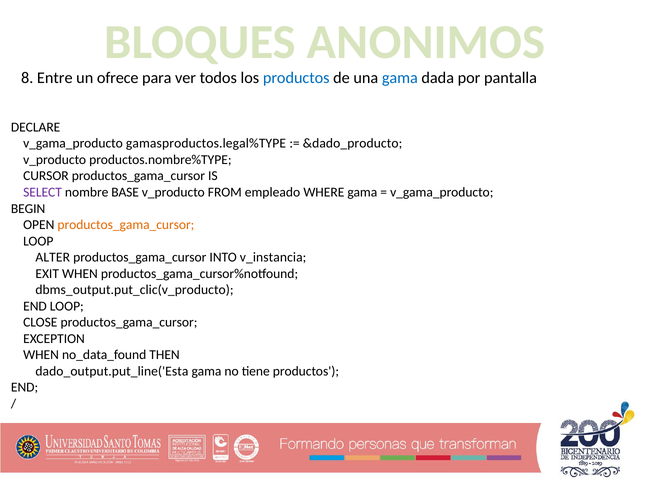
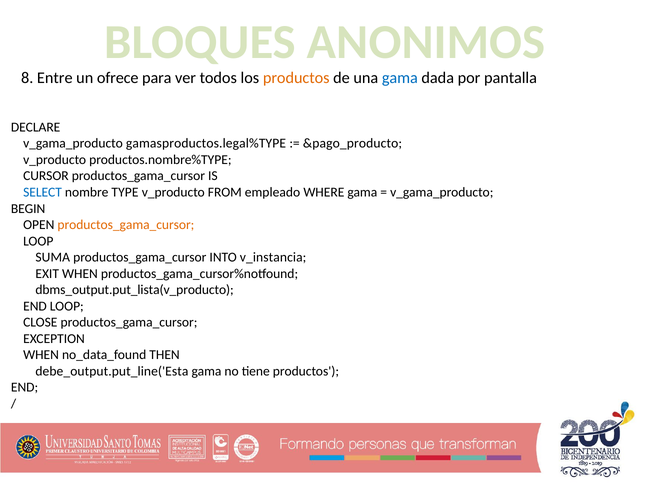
productos colour: blue -> orange (296, 78)
&dado_producto: &dado_producto -> &pago_producto (353, 143)
SELECT colour: purple -> blue (43, 192)
BASE: BASE -> TYPE (125, 192)
ALTER: ALTER -> SUMA (53, 257)
dbms_output.put_clic(v_producto: dbms_output.put_clic(v_producto -> dbms_output.put_lista(v_producto (135, 290)
dado_output.put_line('Esta: dado_output.put_line('Esta -> debe_output.put_line('Esta (112, 371)
